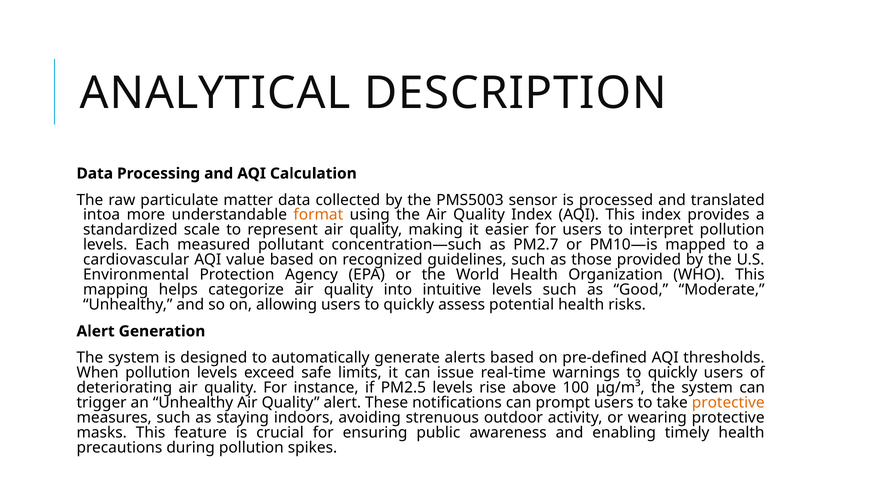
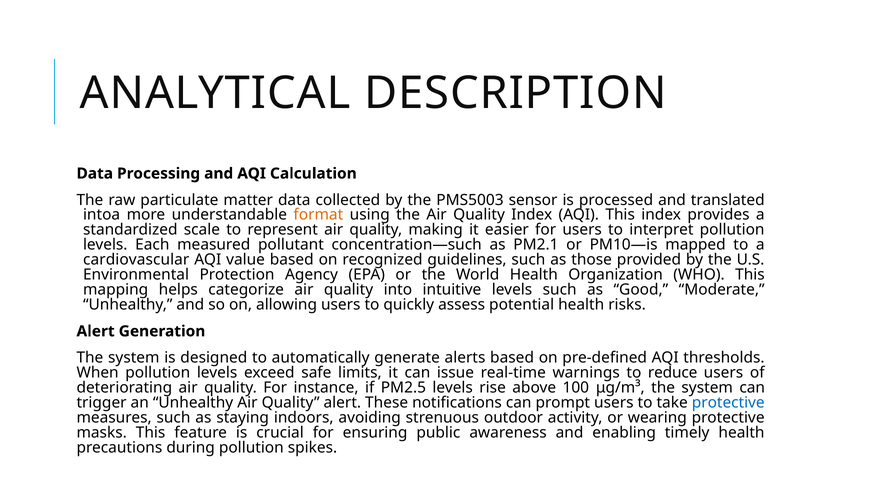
PM2.7: PM2.7 -> PM2.1 (536, 245)
warnings to quickly: quickly -> reduce (673, 373)
protective colour: orange -> blue (728, 403)
